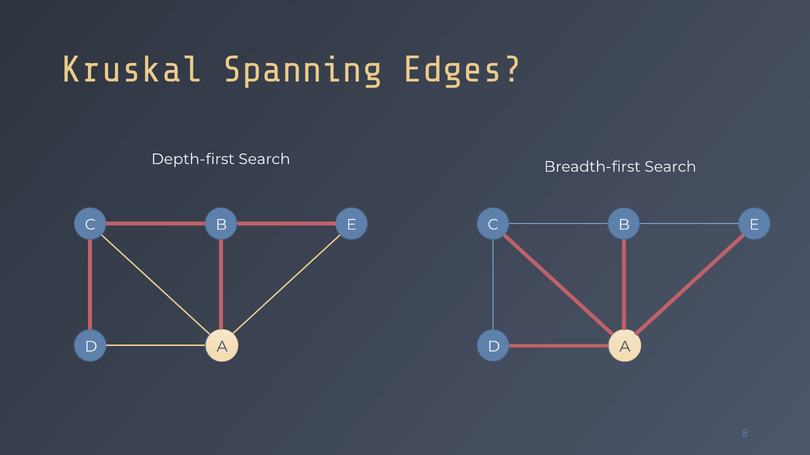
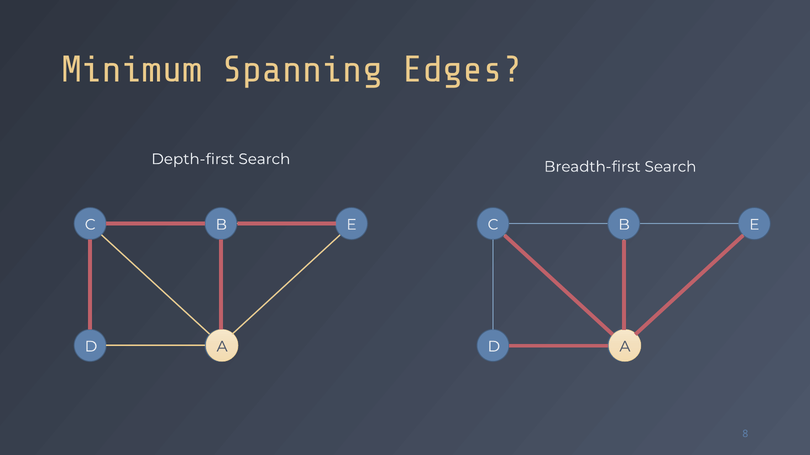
Kruskal: Kruskal -> Minimum (132, 70)
